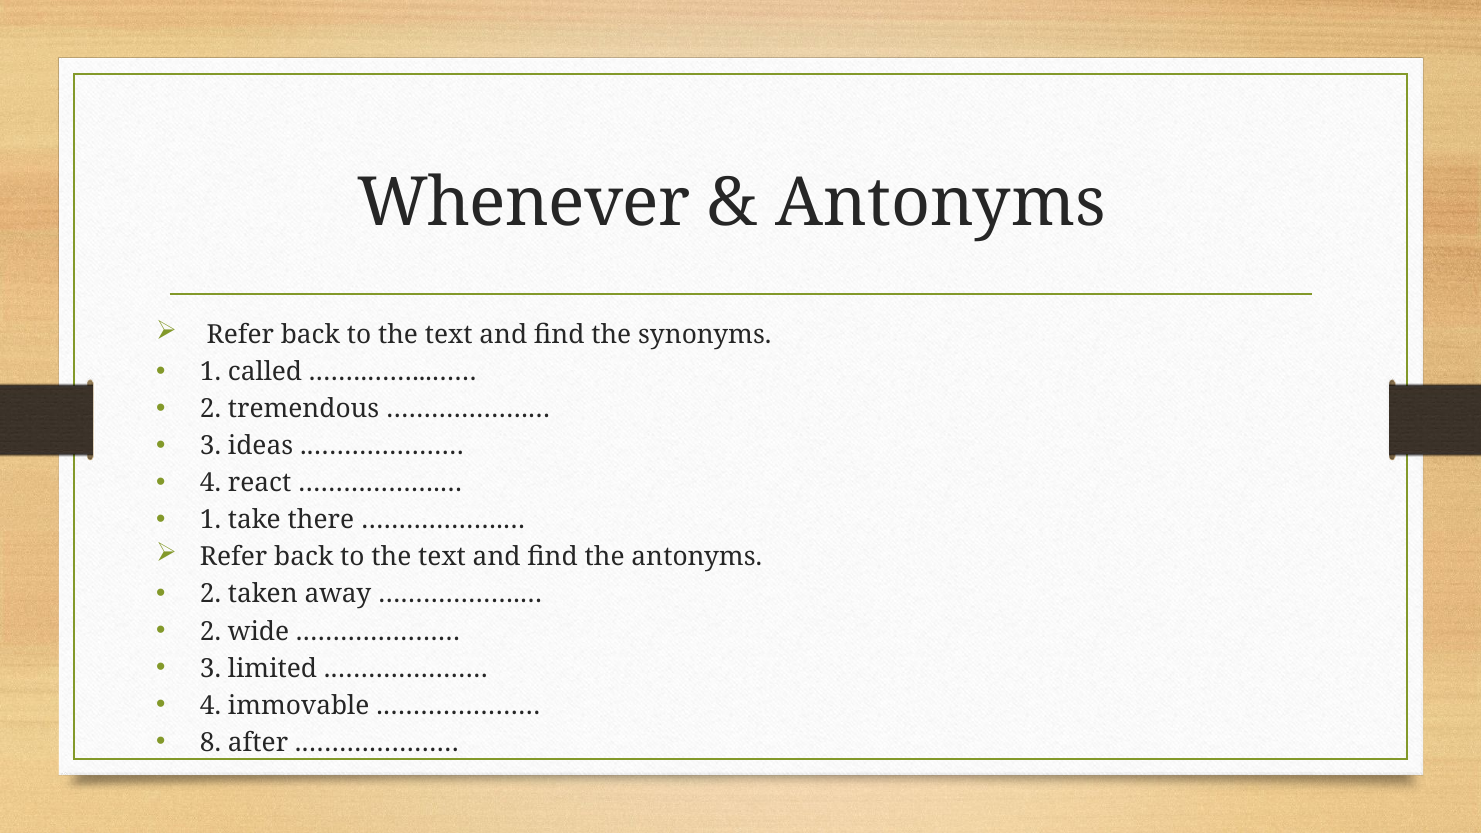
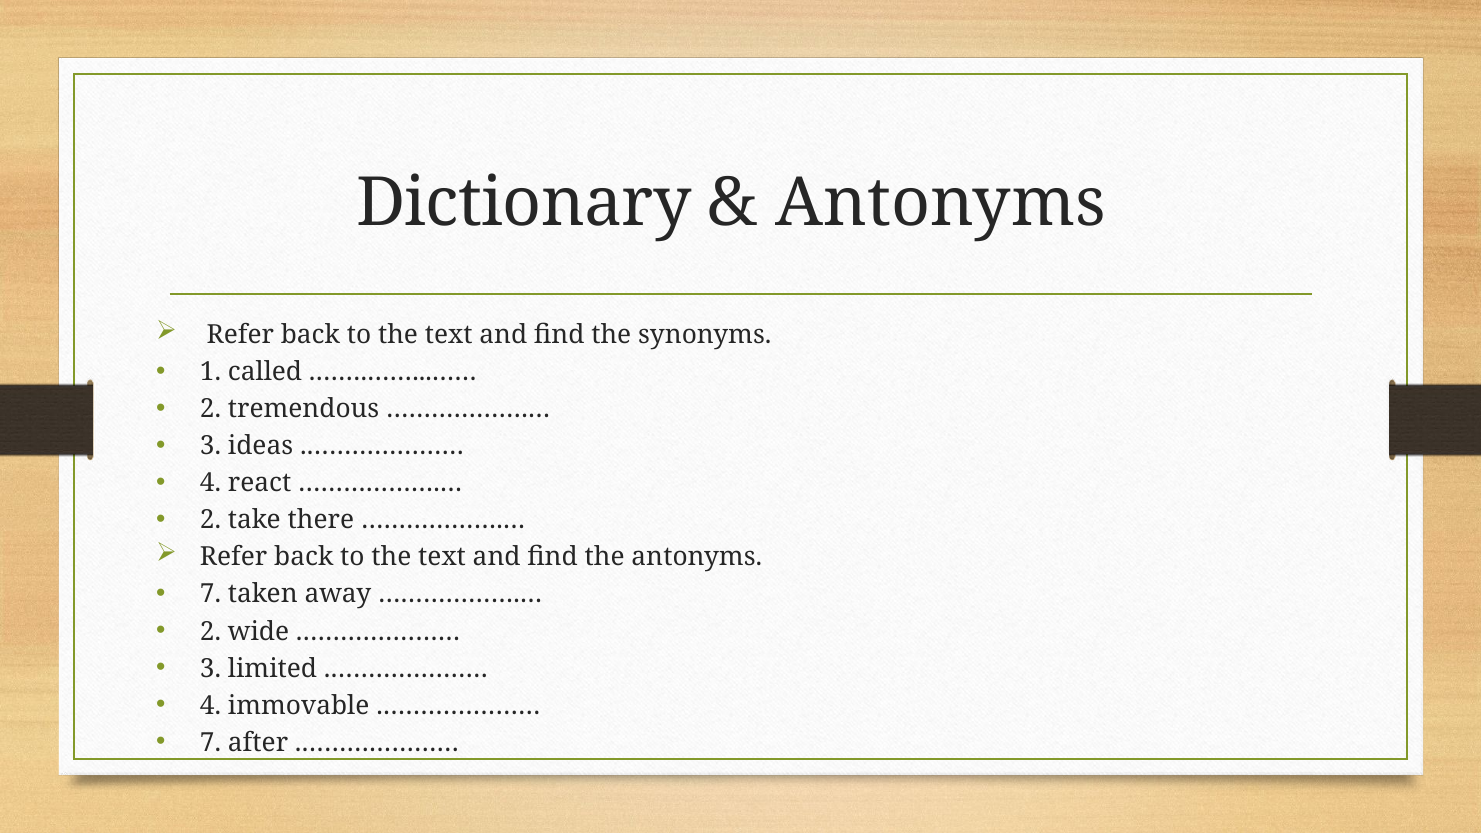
Whenever: Whenever -> Dictionary (524, 203)
1: 1 -> 2 (211, 520)
2: 2 -> 7 (211, 594)
8: 8 -> 7 (211, 743)
